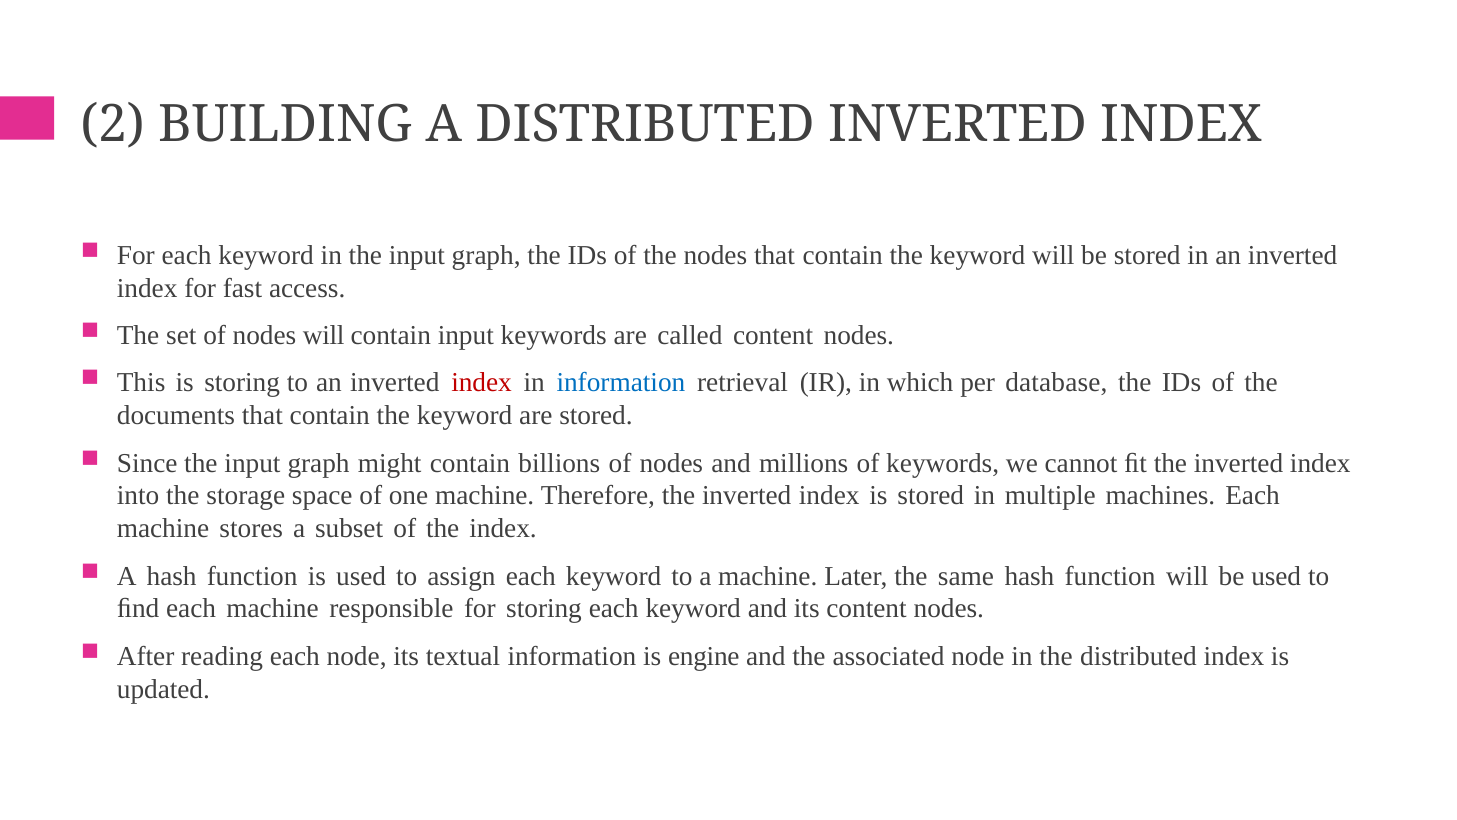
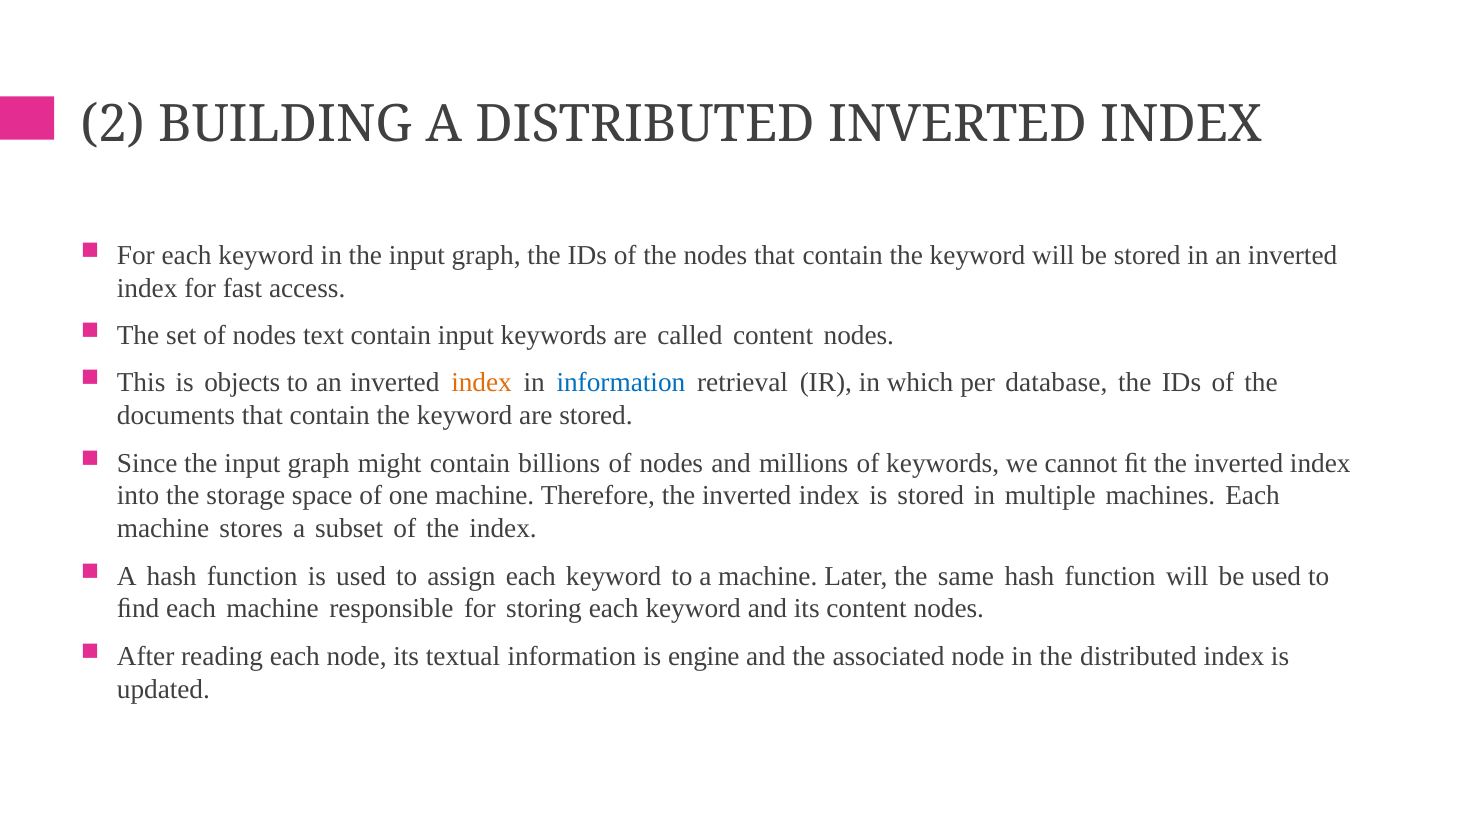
nodes will: will -> text (324, 335)
is storing: storing -> objects (242, 383)
index colour: red -> orange (482, 383)
